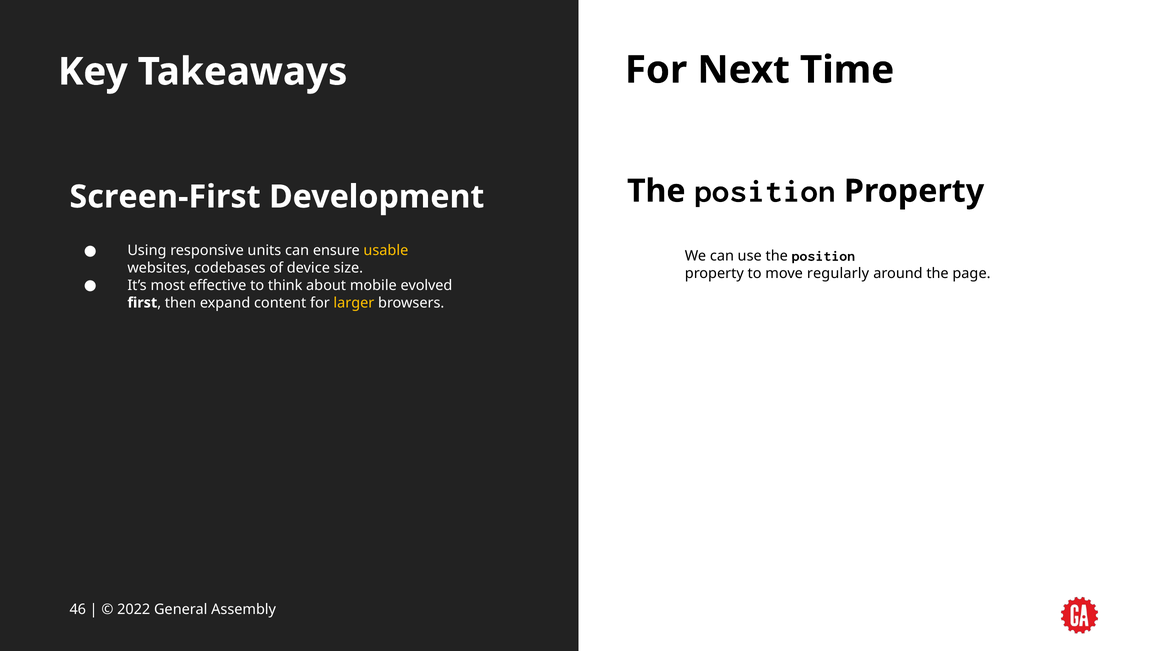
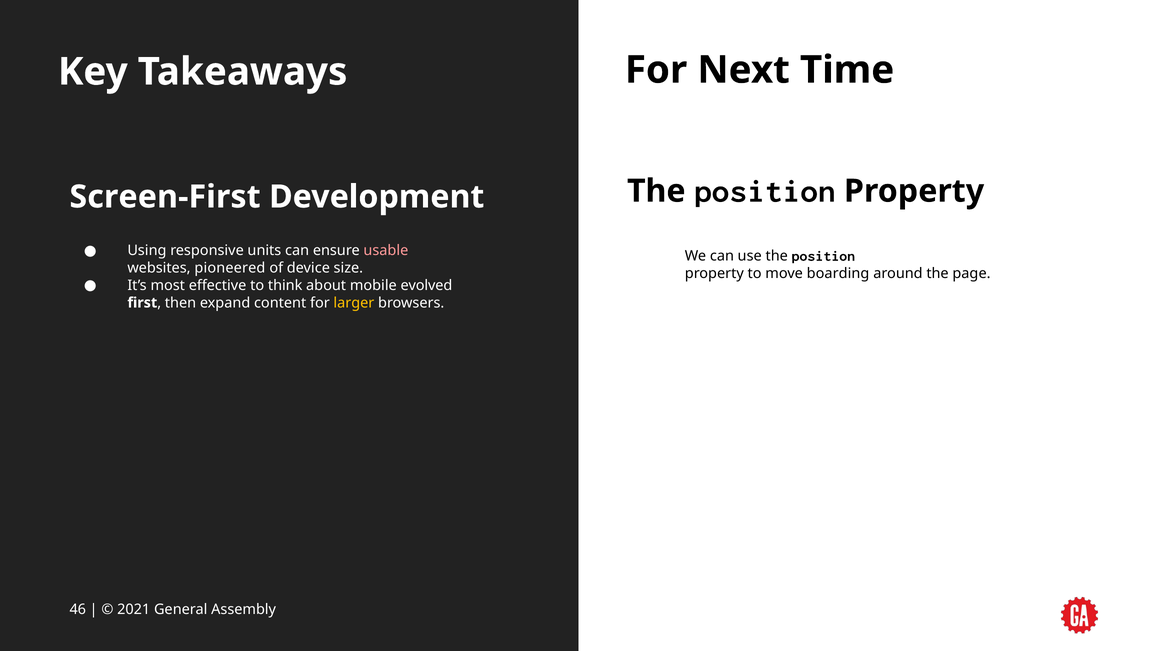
usable colour: yellow -> pink (386, 250)
codebases: codebases -> pioneered (230, 268)
regularly: regularly -> boarding (838, 273)
2022: 2022 -> 2021 (134, 609)
